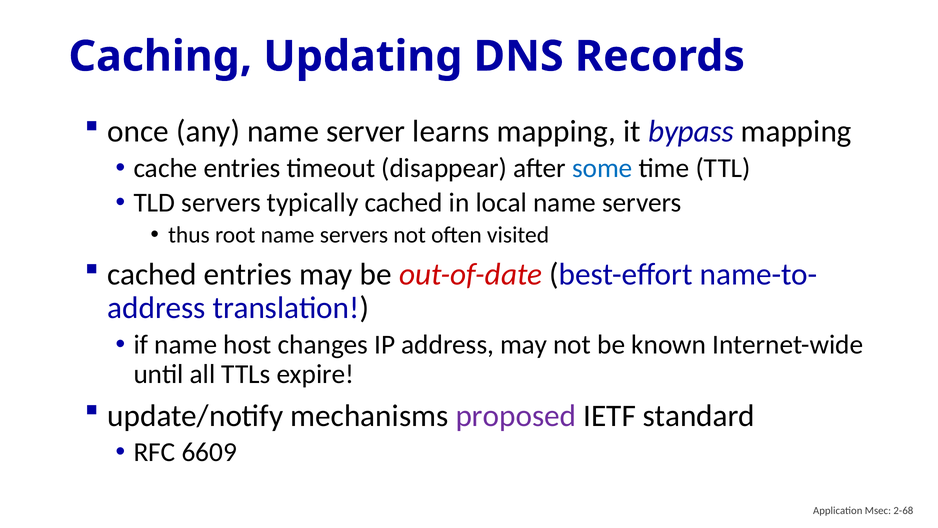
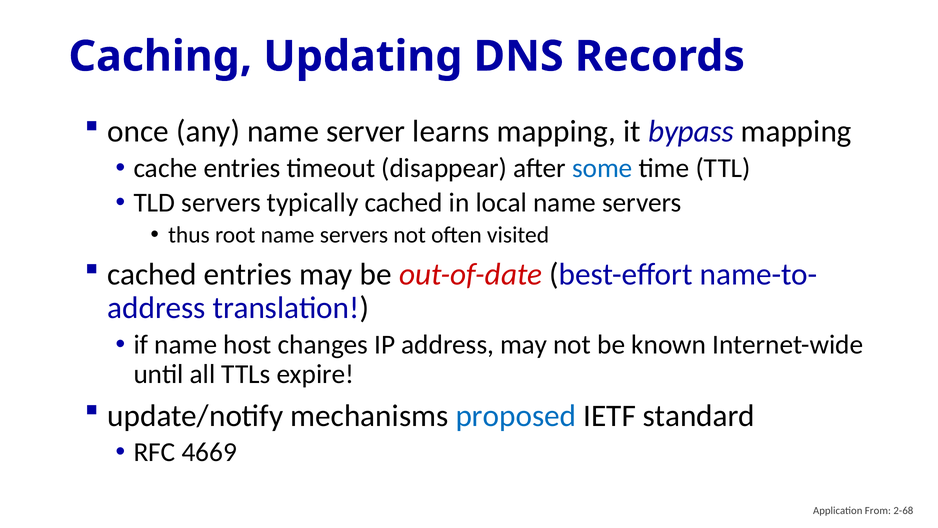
proposed colour: purple -> blue (516, 415)
6609: 6609 -> 4669 (209, 452)
Msec: Msec -> From (878, 510)
